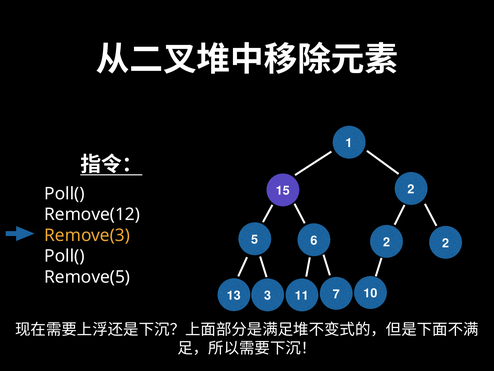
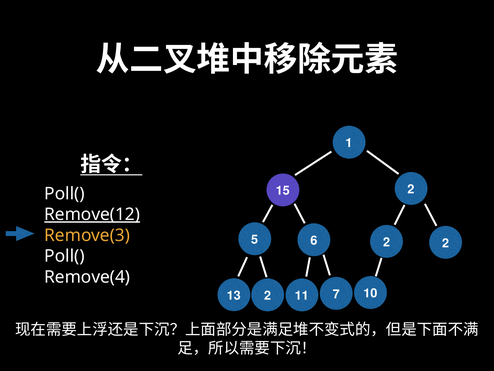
Remove(12 underline: none -> present (92, 214)
Remove(5: Remove(5 -> Remove(4 (87, 277)
13 3: 3 -> 2 (268, 295)
